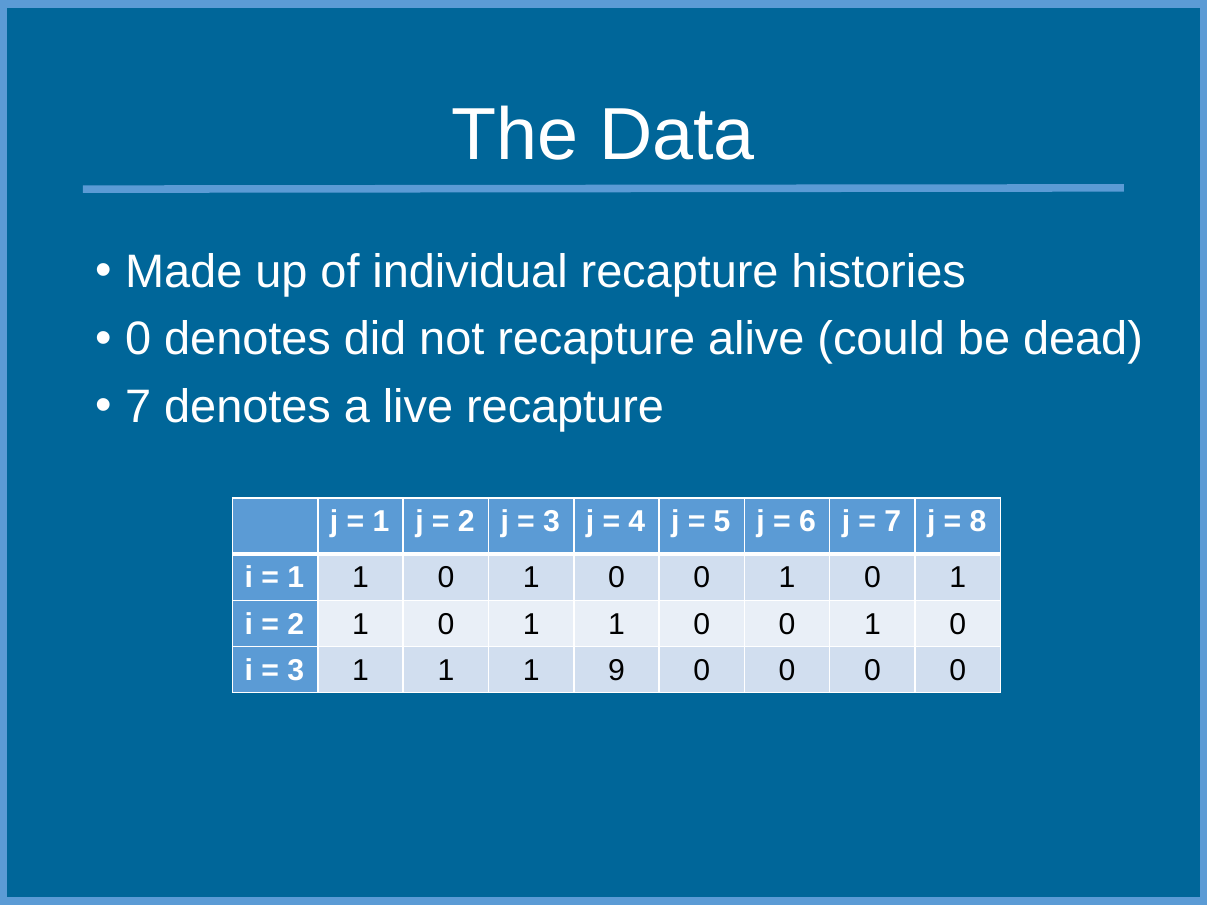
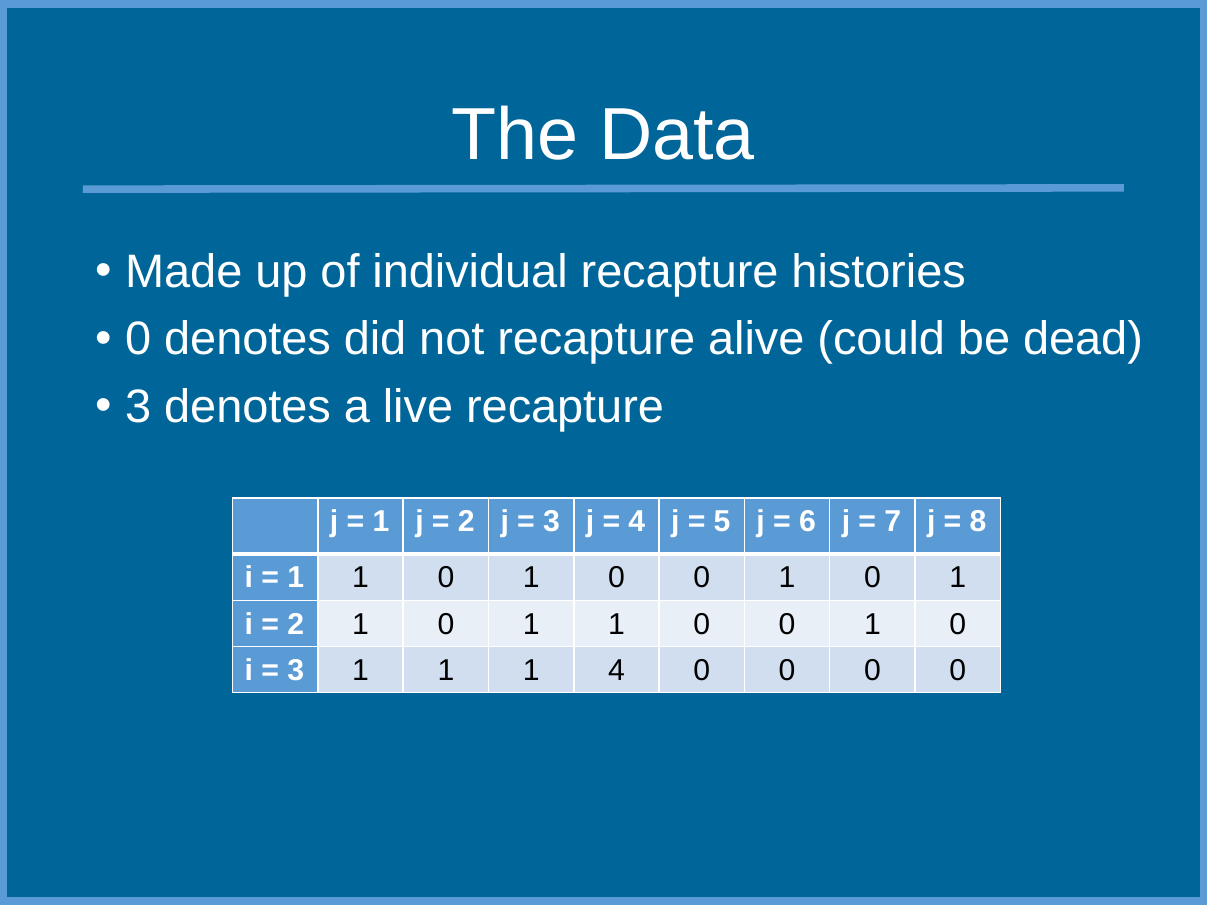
7: 7 -> 3 (138, 407)
1 9: 9 -> 4 (616, 670)
